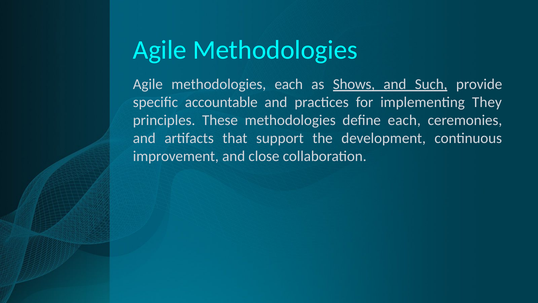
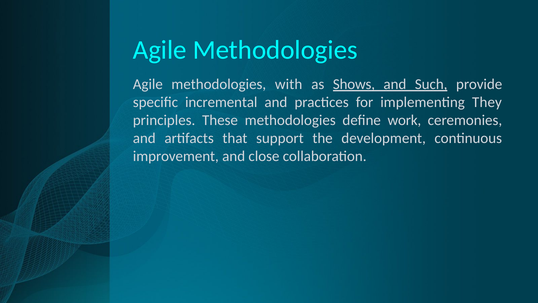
methodologies each: each -> with (289, 84)
accountable: accountable -> incremental (221, 102)
define each: each -> work (404, 120)
